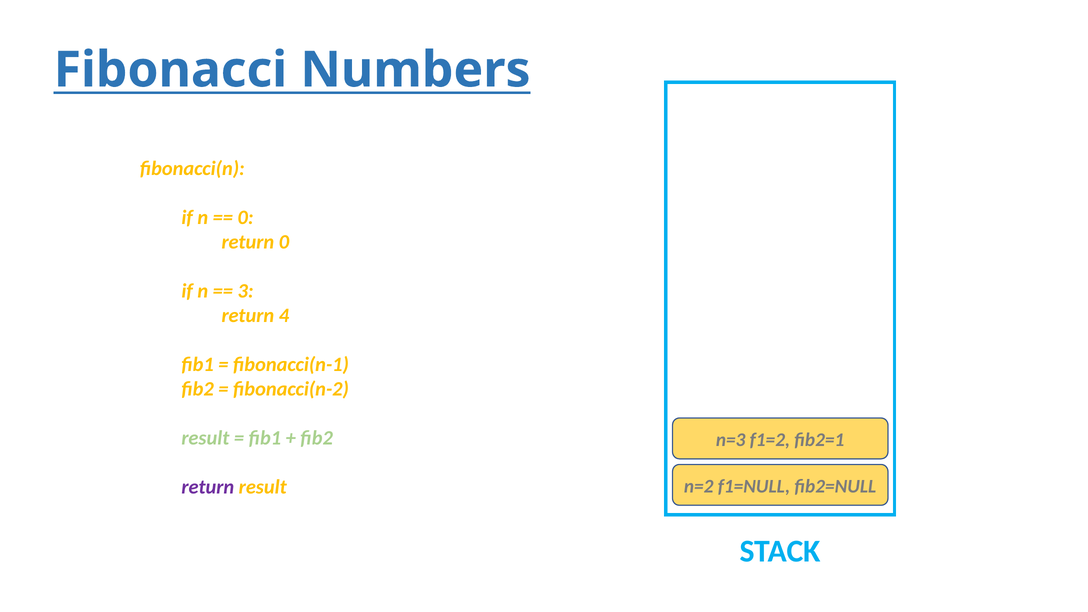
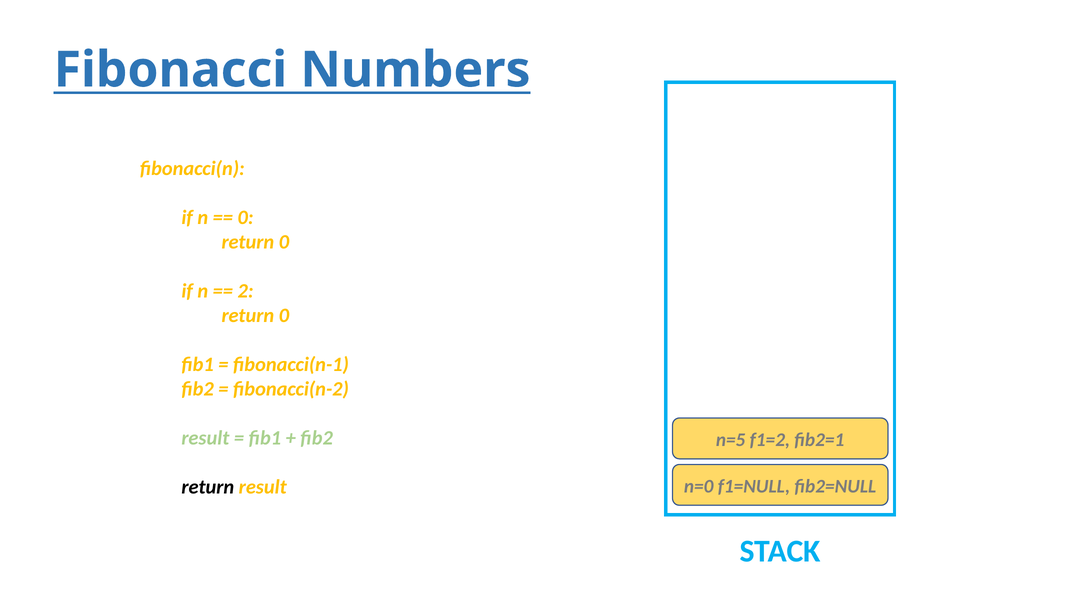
3: 3 -> 2 (246, 291)
4: 4 -> 0 (284, 316)
n=3: n=3 -> n=5 (731, 440)
return colour: purple -> black (208, 487)
n=2: n=2 -> n=0 (699, 486)
